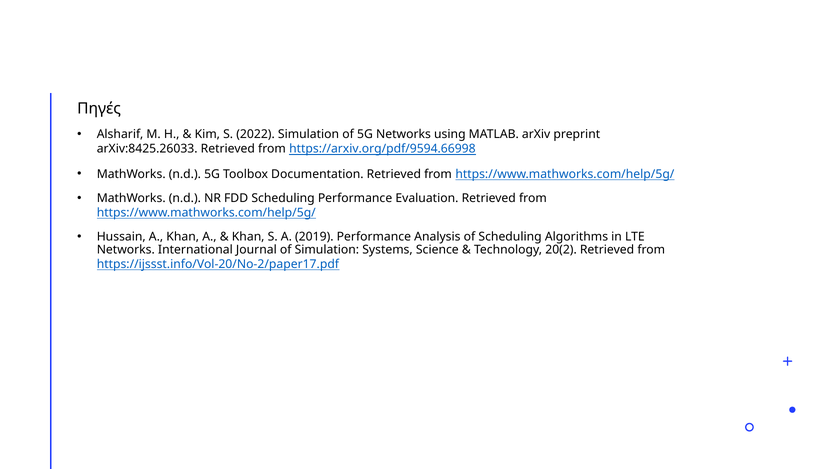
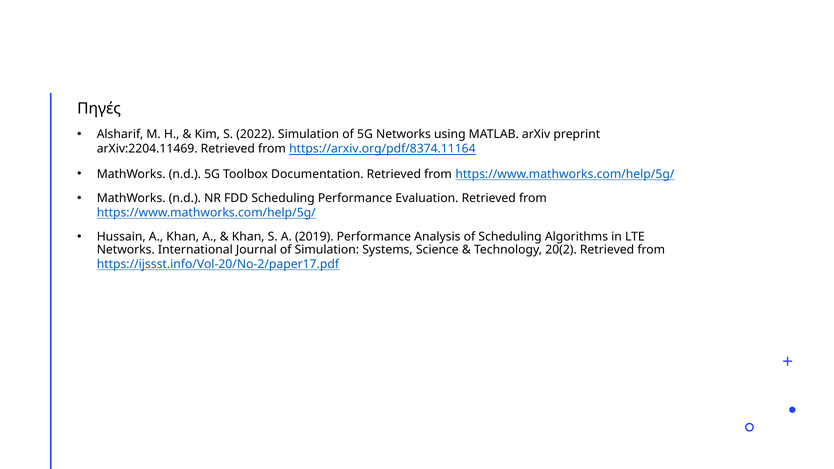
arXiv:8425.26033: arXiv:8425.26033 -> arXiv:2204.11469 (147, 149)
https://arxiv.org/pdf/9594.66998: https://arxiv.org/pdf/9594.66998 -> https://arxiv.org/pdf/8374.11164 (382, 149)
